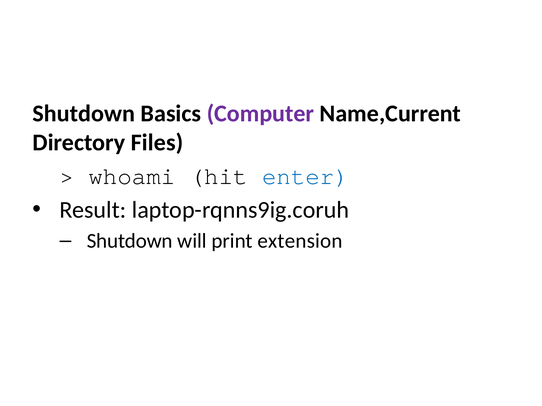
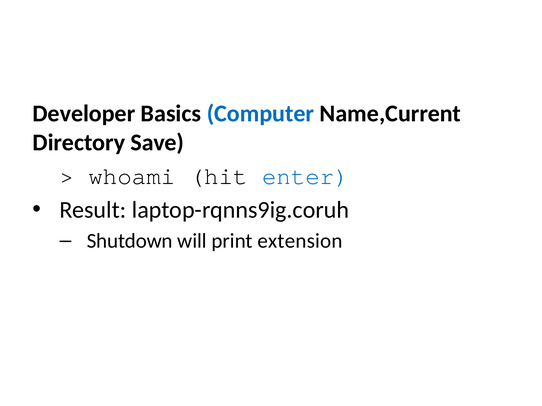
Shutdown: Shutdown -> Developer (84, 114)
Computer colour: purple -> blue (260, 114)
Files: Files -> Save (157, 143)
